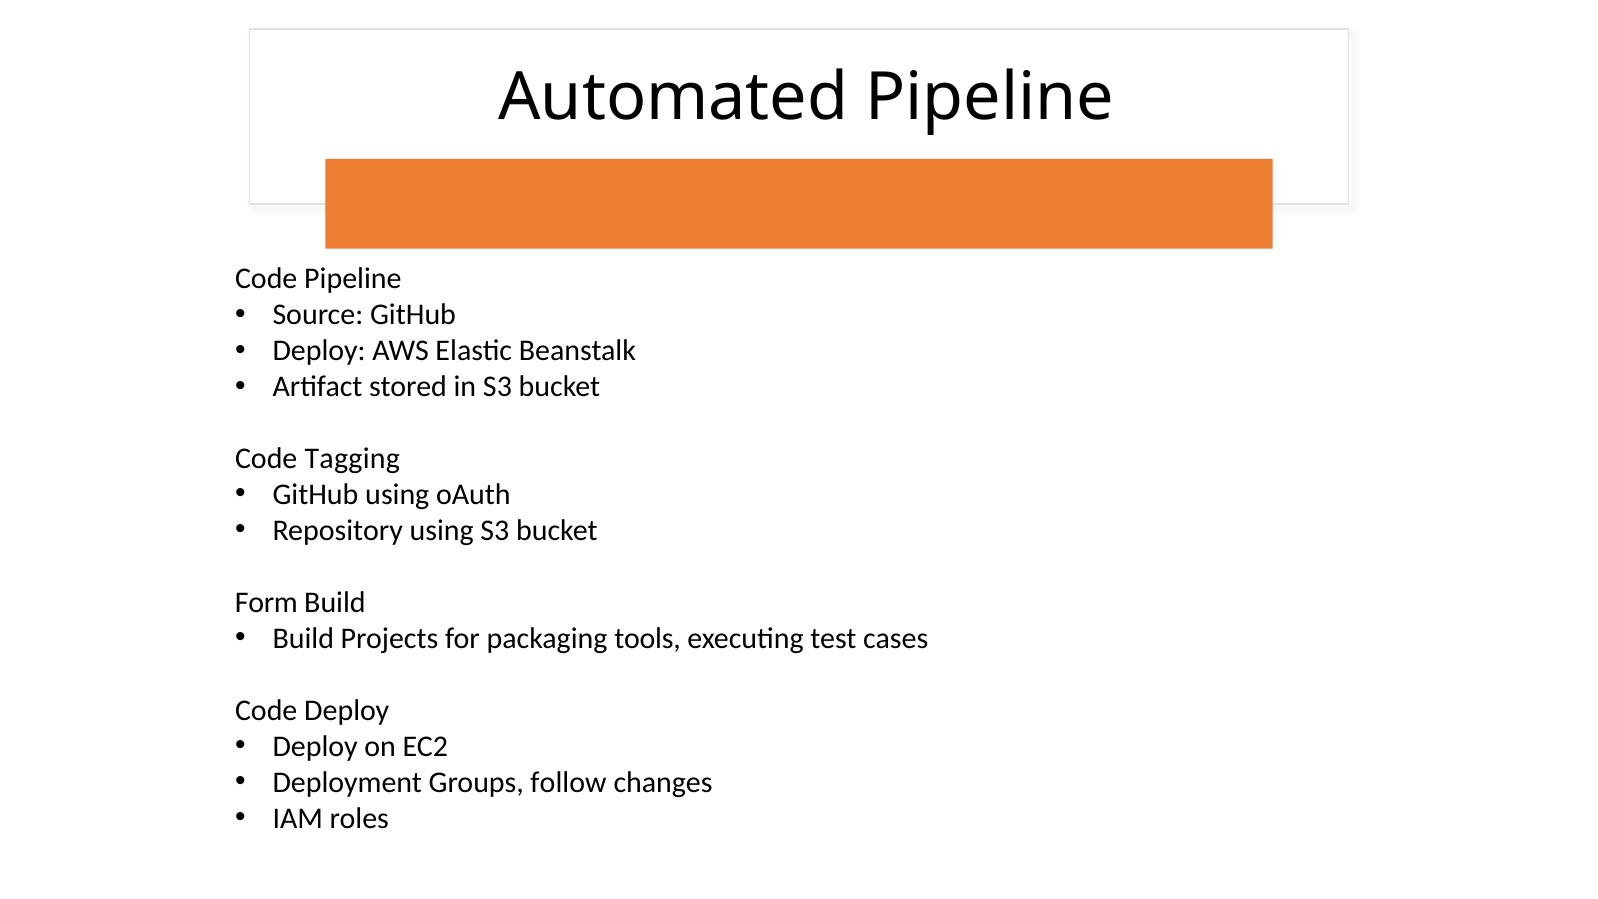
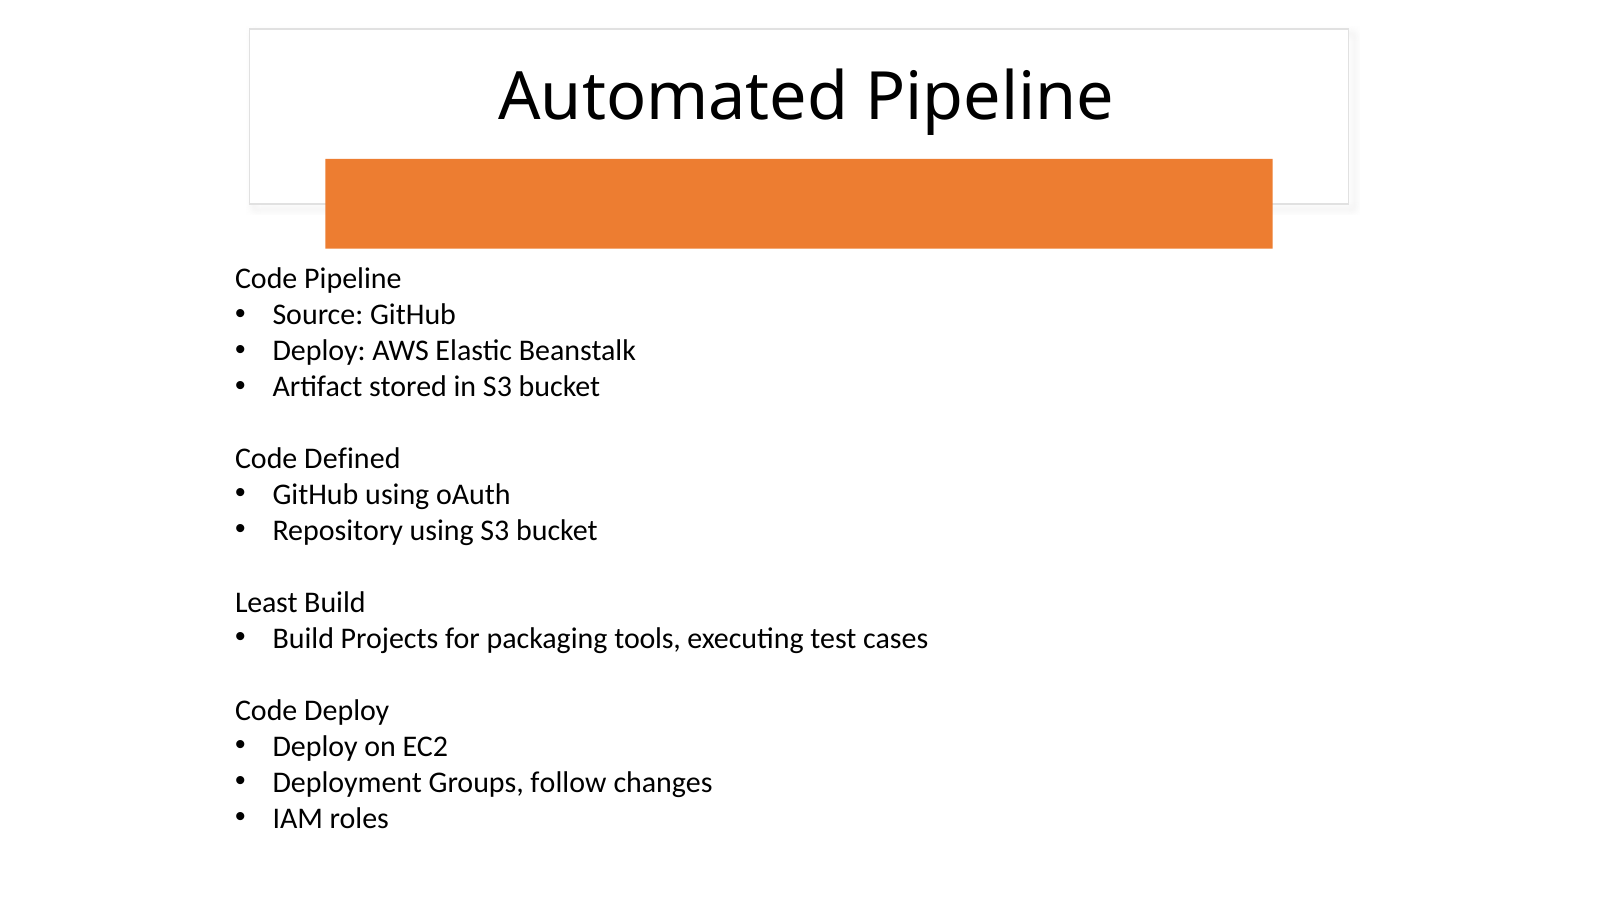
Tagging: Tagging -> Defined (352, 459)
Form: Form -> Least (266, 602)
